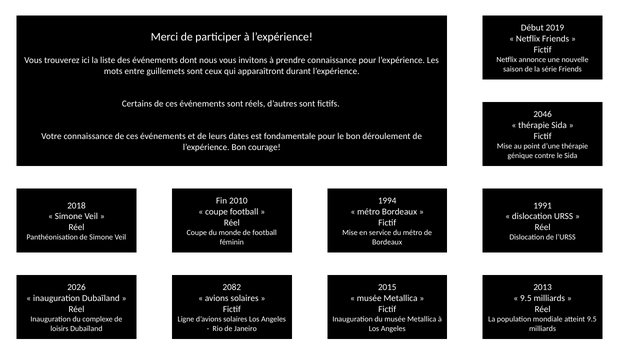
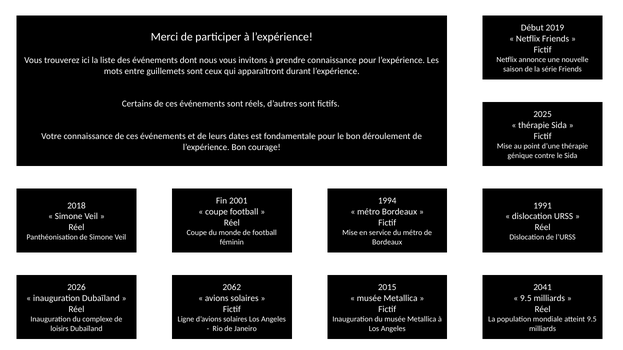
2046: 2046 -> 2025 (543, 115)
2010: 2010 -> 2001 (238, 201)
2082: 2082 -> 2062 (232, 288)
2013: 2013 -> 2041 (543, 288)
